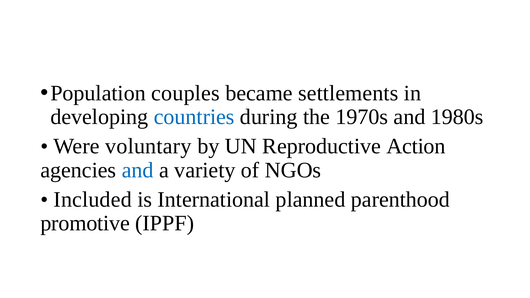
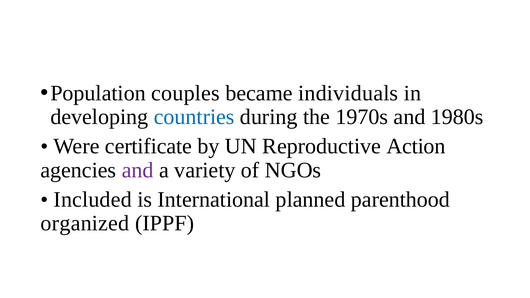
settlements: settlements -> individuals (348, 93)
voluntary: voluntary -> certificate (149, 146)
and colour: blue -> purple (138, 170)
promotive: promotive -> organized (85, 223)
